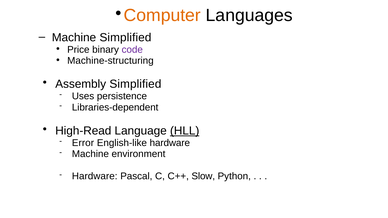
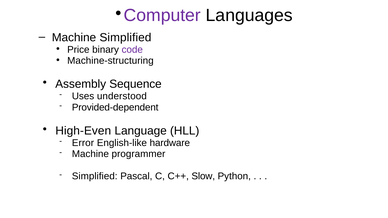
Computer colour: orange -> purple (162, 15)
Assembly Simplified: Simplified -> Sequence (135, 84)
persistence: persistence -> understood (122, 96)
Libraries-dependent: Libraries-dependent -> Provided-dependent (115, 107)
High-Read: High-Read -> High-Even (83, 131)
HLL underline: present -> none (185, 131)
environment: environment -> programmer (138, 154)
Hardware: Hardware -> Simplified (95, 176)
